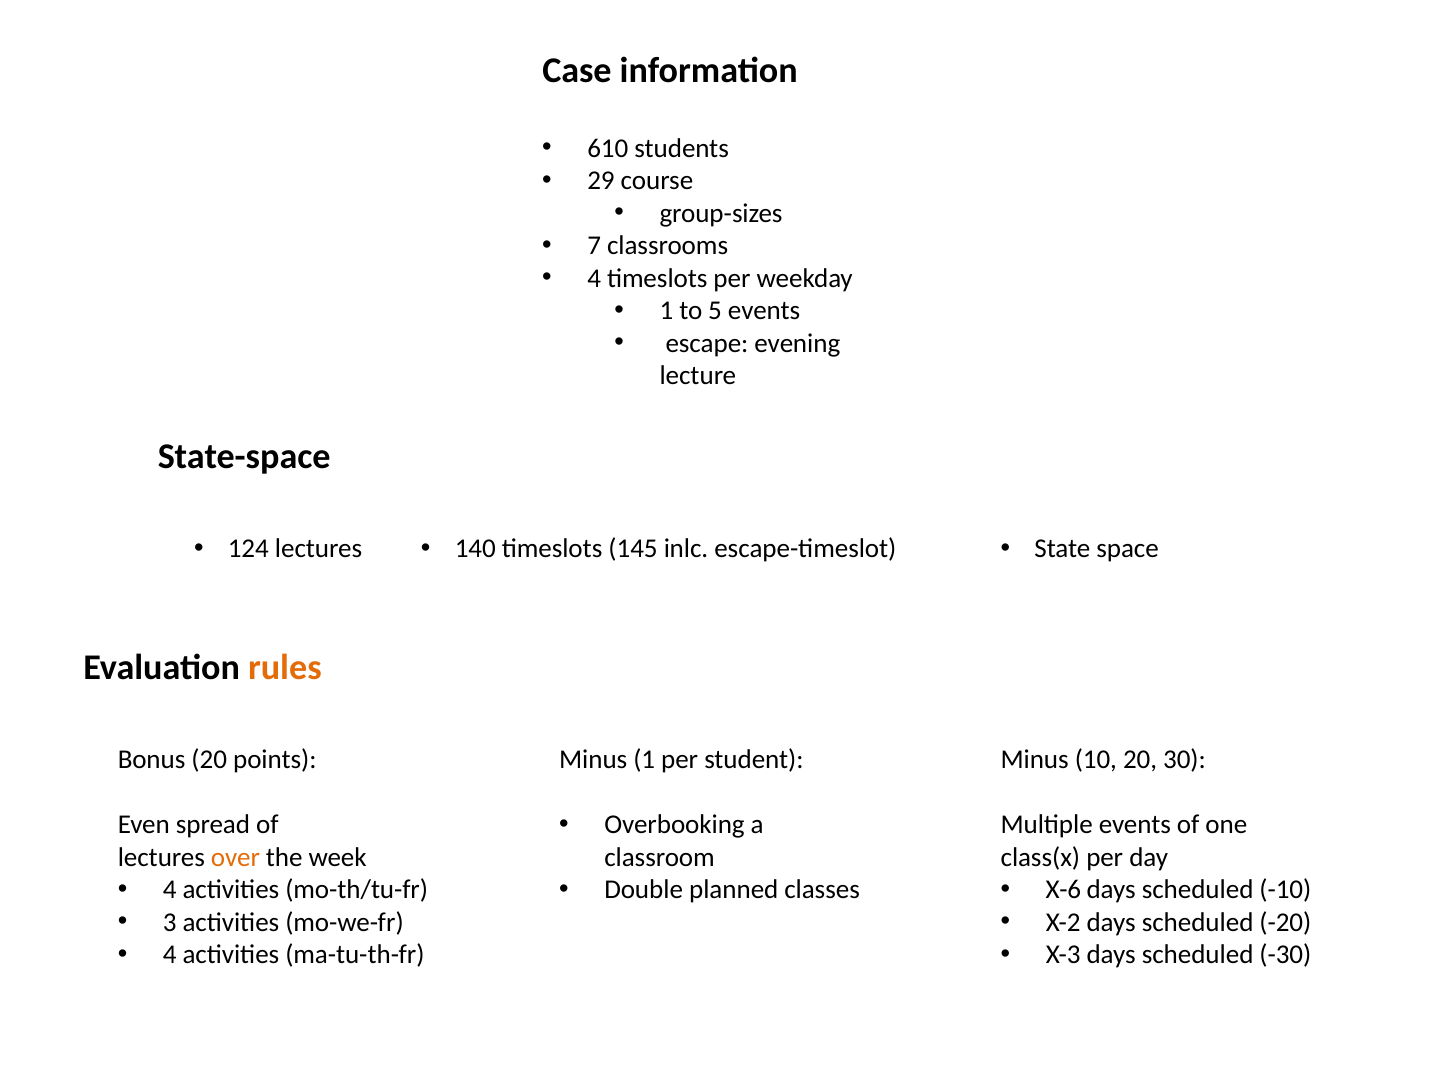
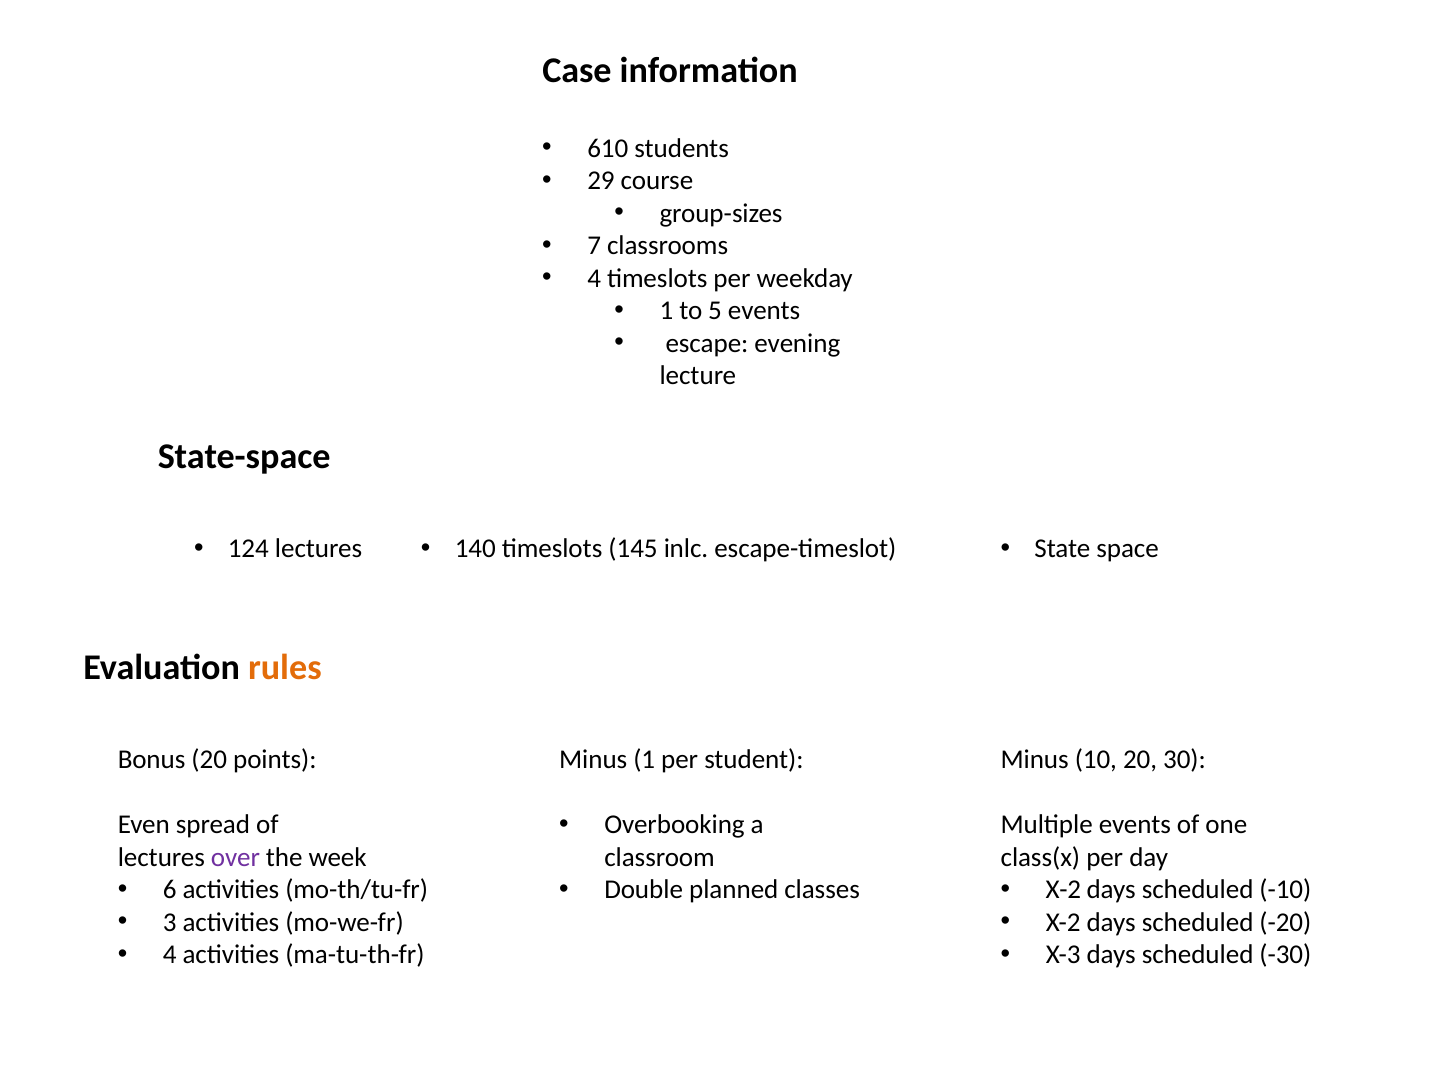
over colour: orange -> purple (235, 857)
4: 4 -> 6 (170, 890)
X-6: X-6 -> X-2 (1063, 890)
